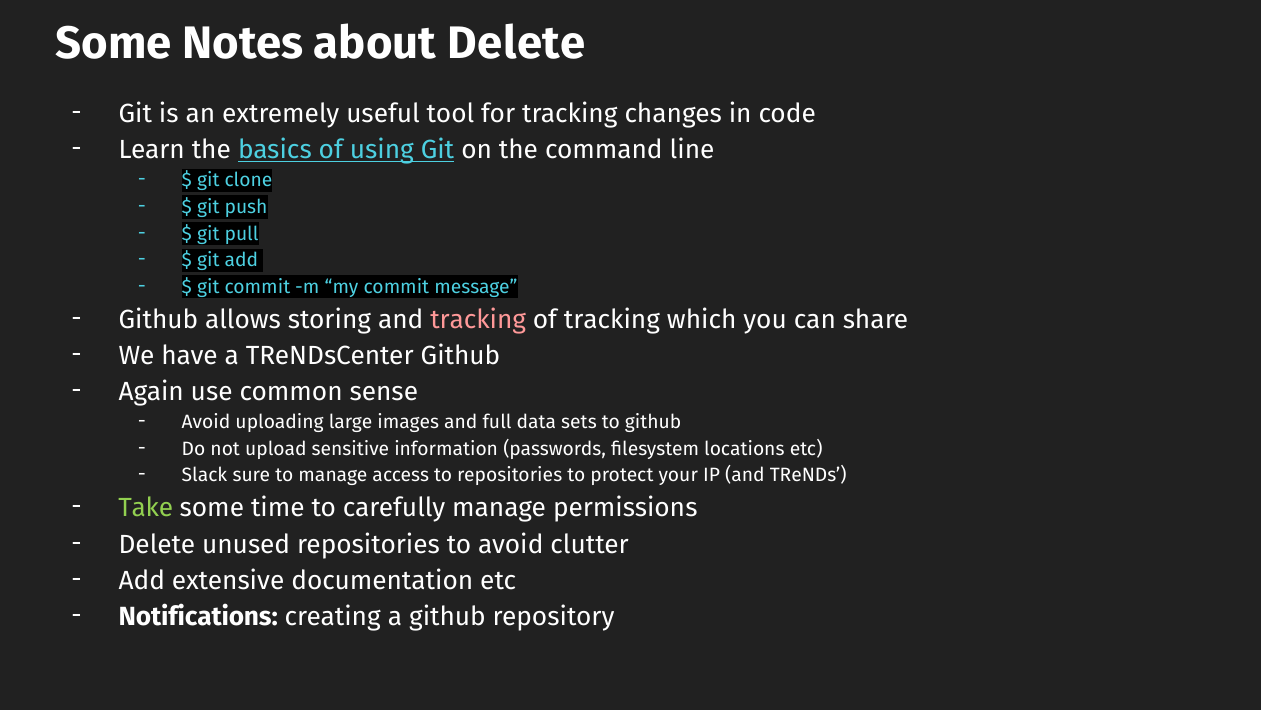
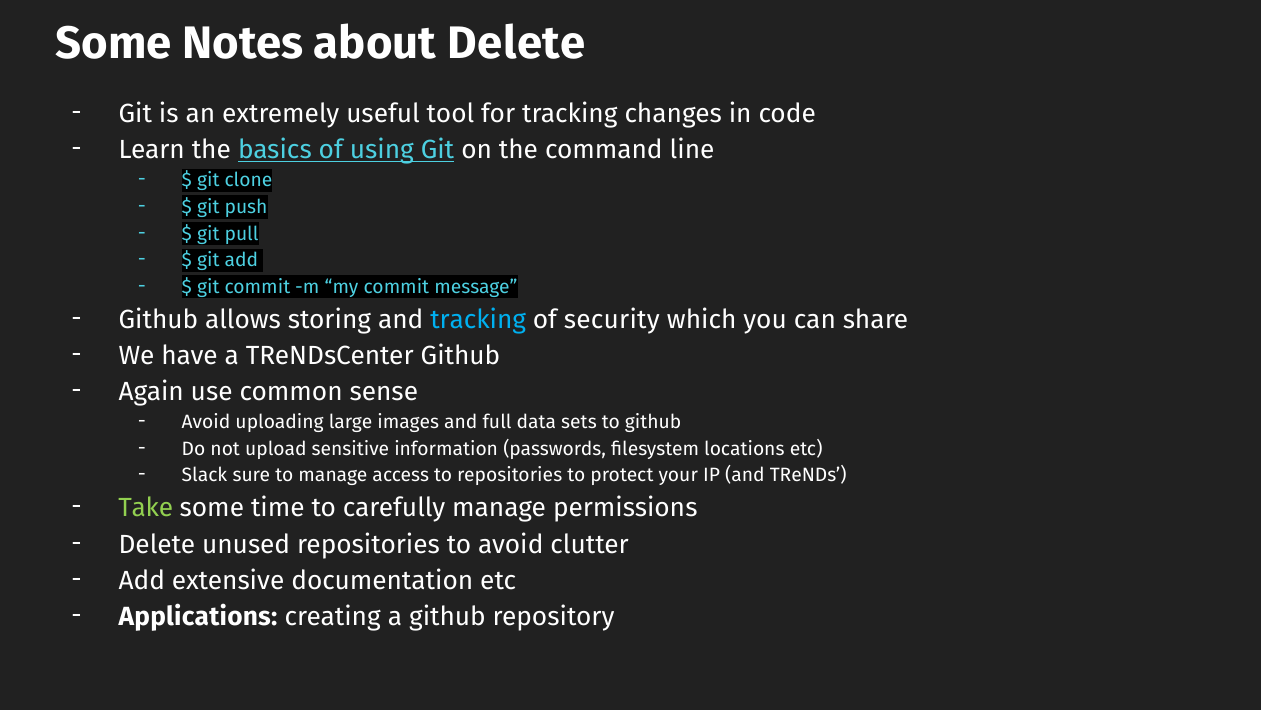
tracking colour: pink -> light blue (478, 319)
of tracking: tracking -> security (612, 319)
Notifications: Notifications -> Applications (198, 616)
